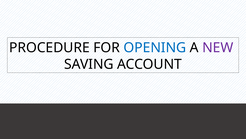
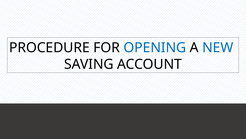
NEW colour: purple -> blue (218, 47)
